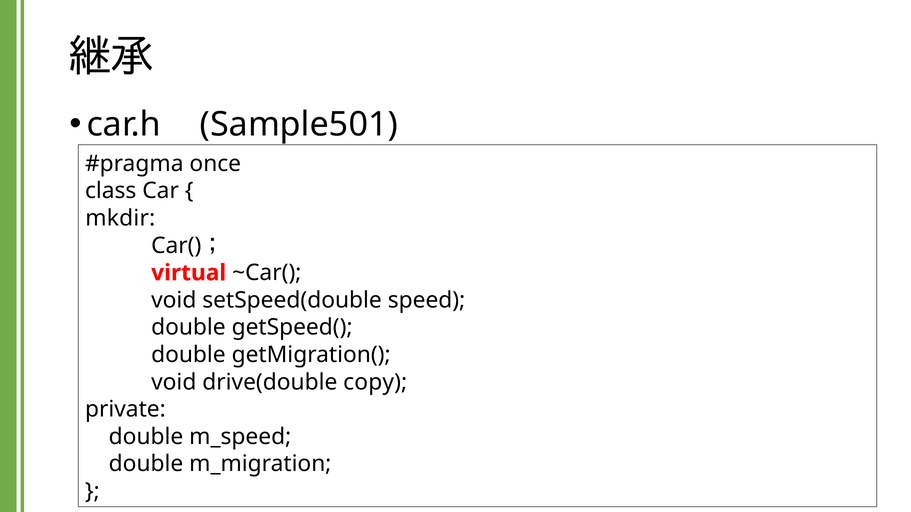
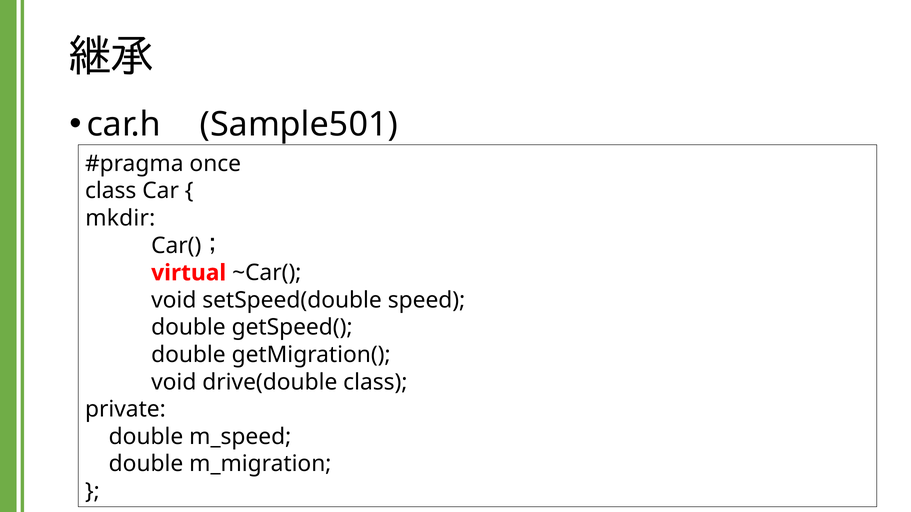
drive(double copy: copy -> class (375, 382)
